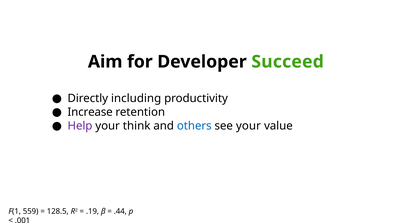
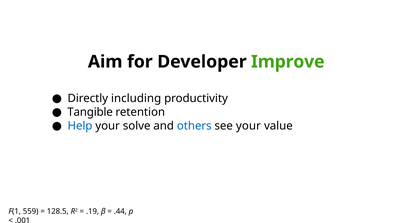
Succeed: Succeed -> Improve (288, 62)
Increase: Increase -> Tangible (90, 112)
Help colour: purple -> blue (80, 126)
think: think -> solve (137, 126)
